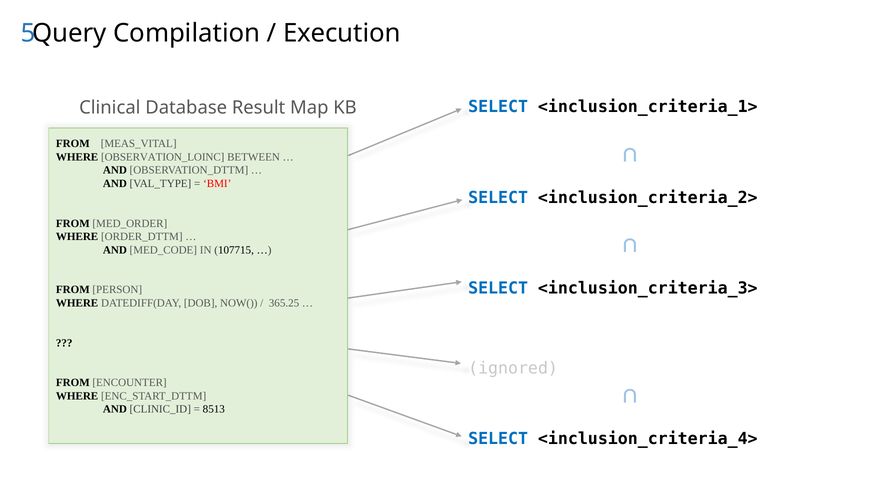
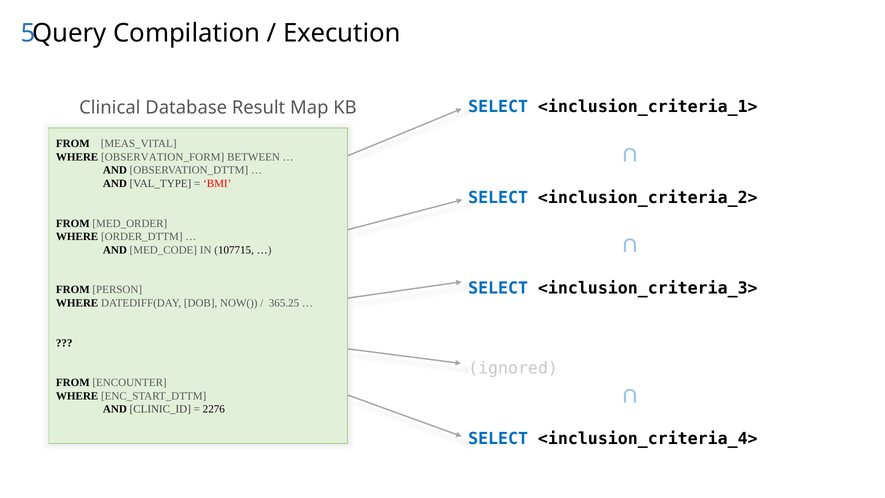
OBSERVATION_LOINC: OBSERVATION_LOINC -> OBSERVATION_FORM (163, 157)
8513: 8513 -> 2276 (214, 409)
